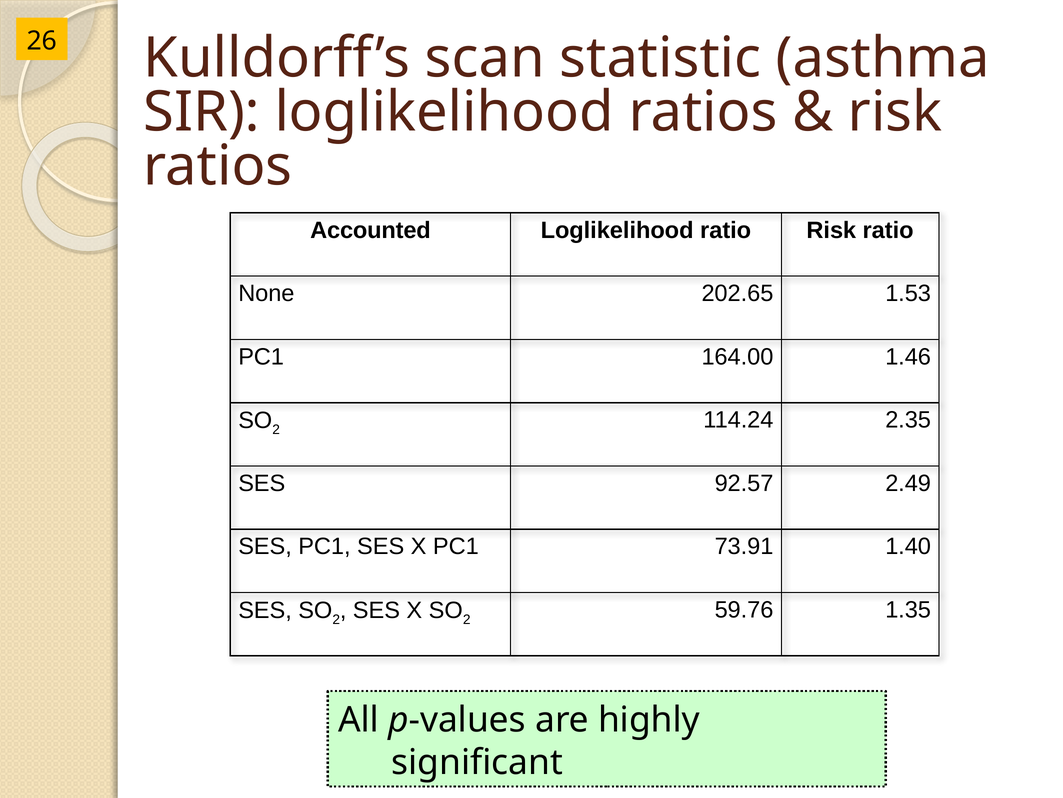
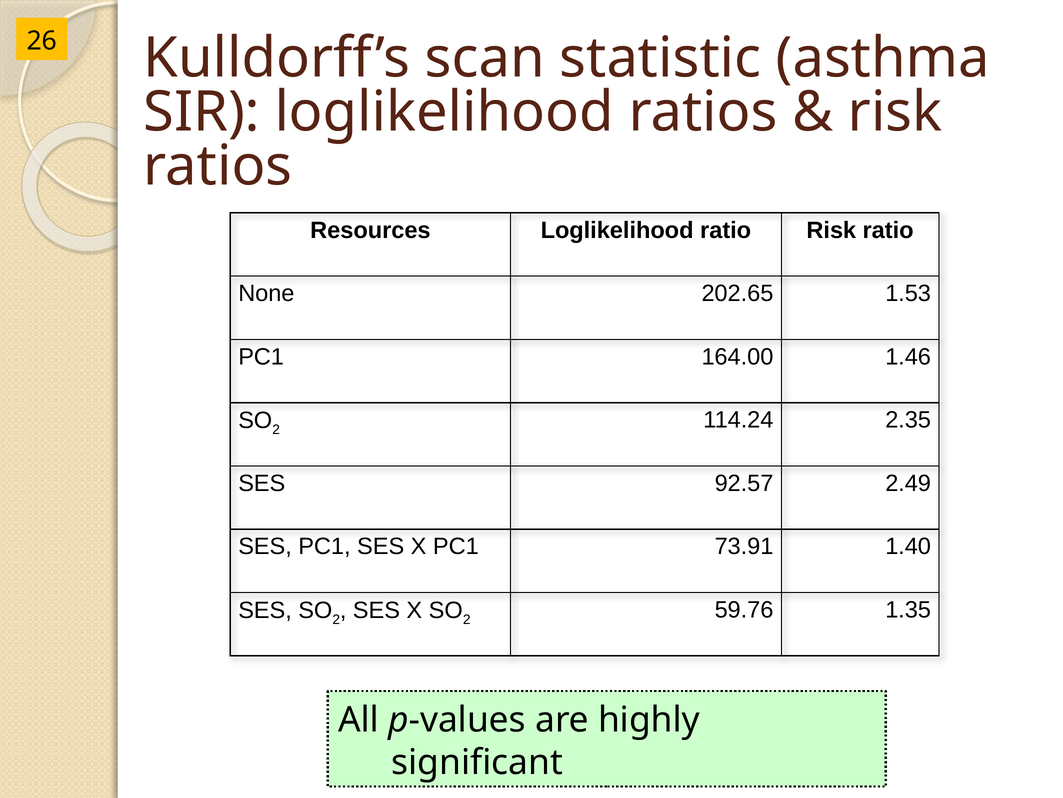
Accounted: Accounted -> Resources (370, 230)
